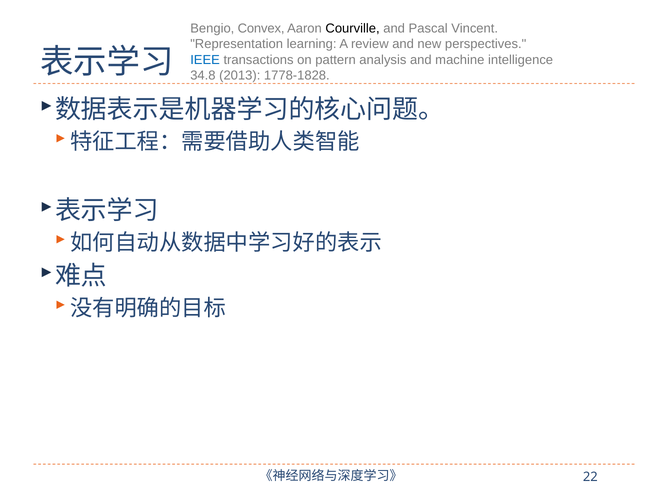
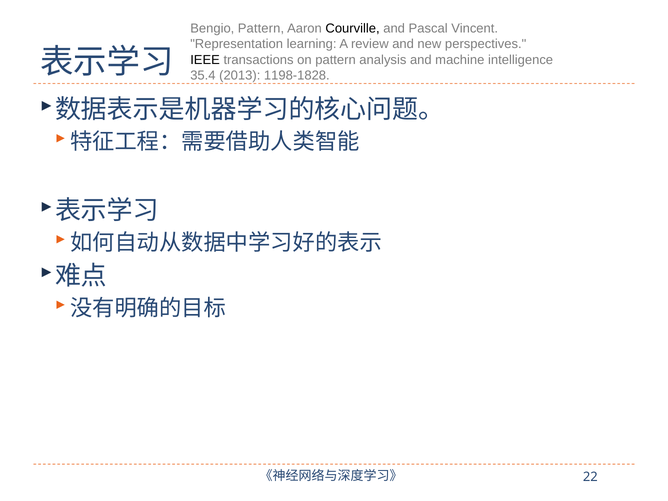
Bengio Convex: Convex -> Pattern (261, 29)
IEEE colour: blue -> black (205, 60)
34.8: 34.8 -> 35.4 (203, 75)
1778-1828: 1778-1828 -> 1198-1828 (297, 75)
